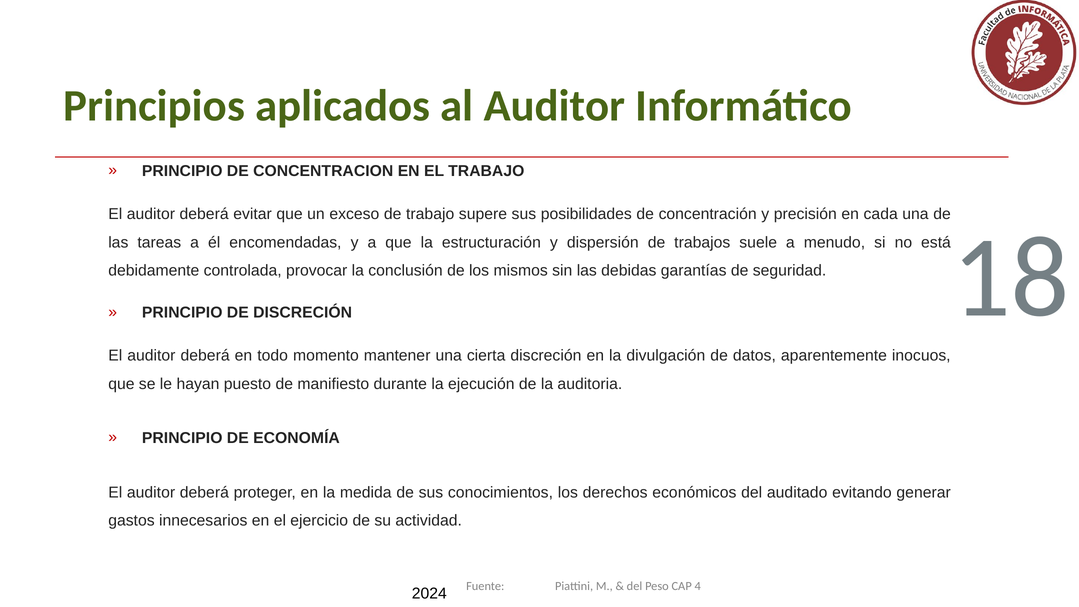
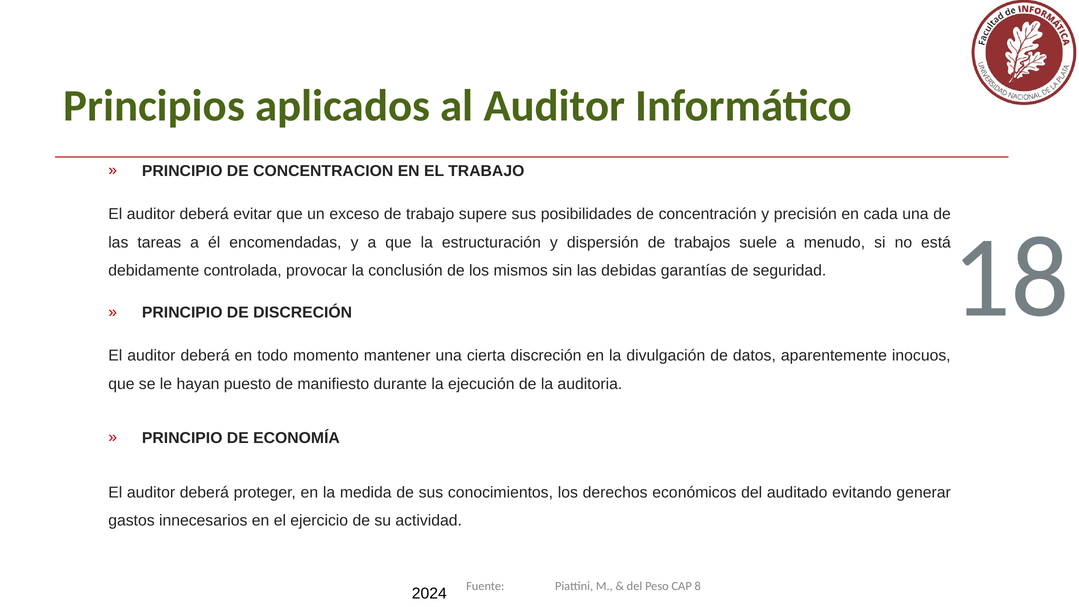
4: 4 -> 8 (698, 586)
